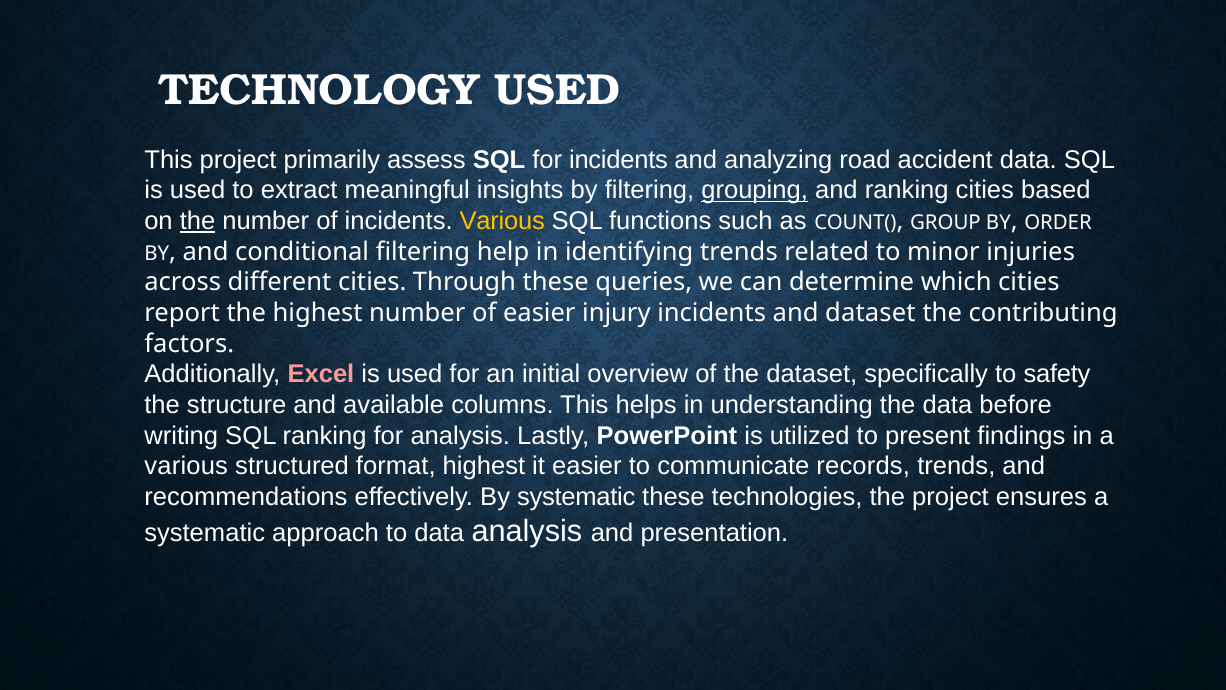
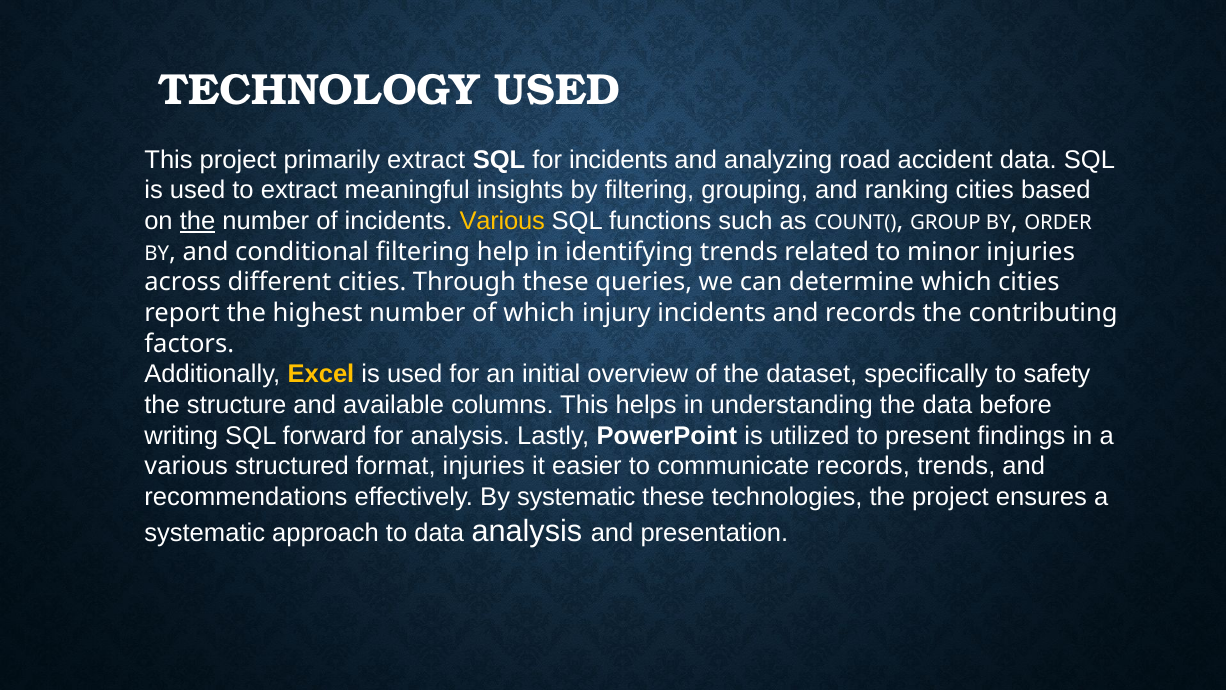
primarily assess: assess -> extract (426, 160)
grouping underline: present -> none (755, 190)
of easier: easier -> which (539, 313)
and dataset: dataset -> records (871, 313)
Excel colour: pink -> yellow (321, 374)
SQL ranking: ranking -> forward (325, 436)
format highest: highest -> injuries (484, 466)
